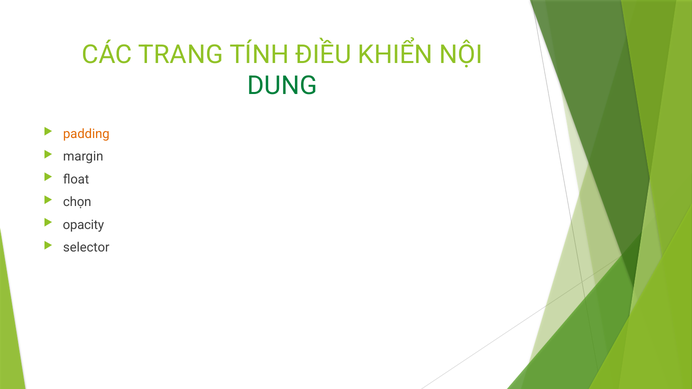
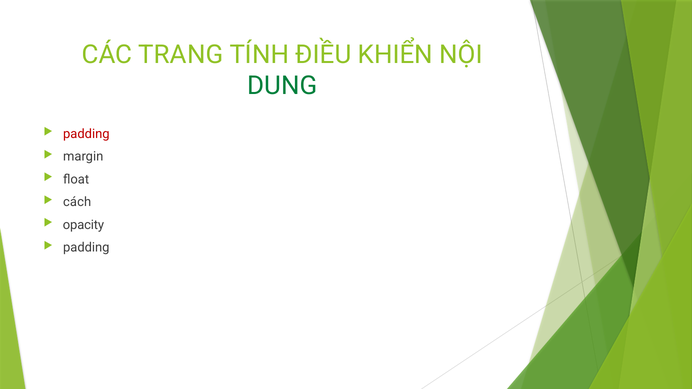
padding colour: orange -> red (86, 134)
chọn: chọn -> cách (77, 202)
selector: selector -> padding (86, 248)
